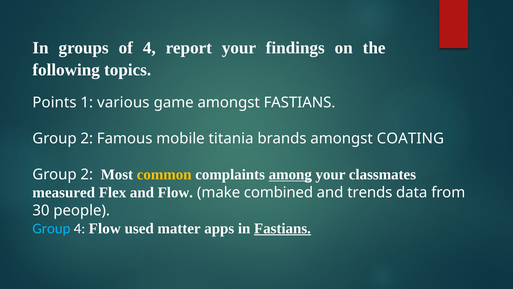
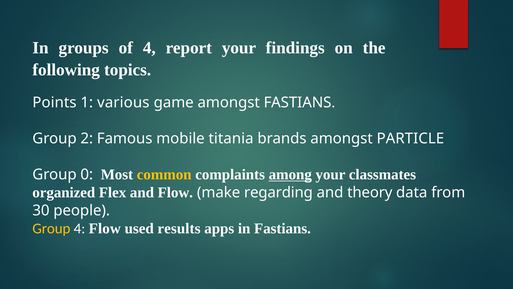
COATING: COATING -> PARTICLE (410, 138)
2: 2 -> 0 (87, 174)
measured: measured -> organized (64, 192)
combined: combined -> regarding (278, 192)
trends: trends -> theory (370, 192)
Group colour: light blue -> yellow (51, 228)
matter: matter -> results (179, 228)
Fastians underline: present -> none (282, 228)
